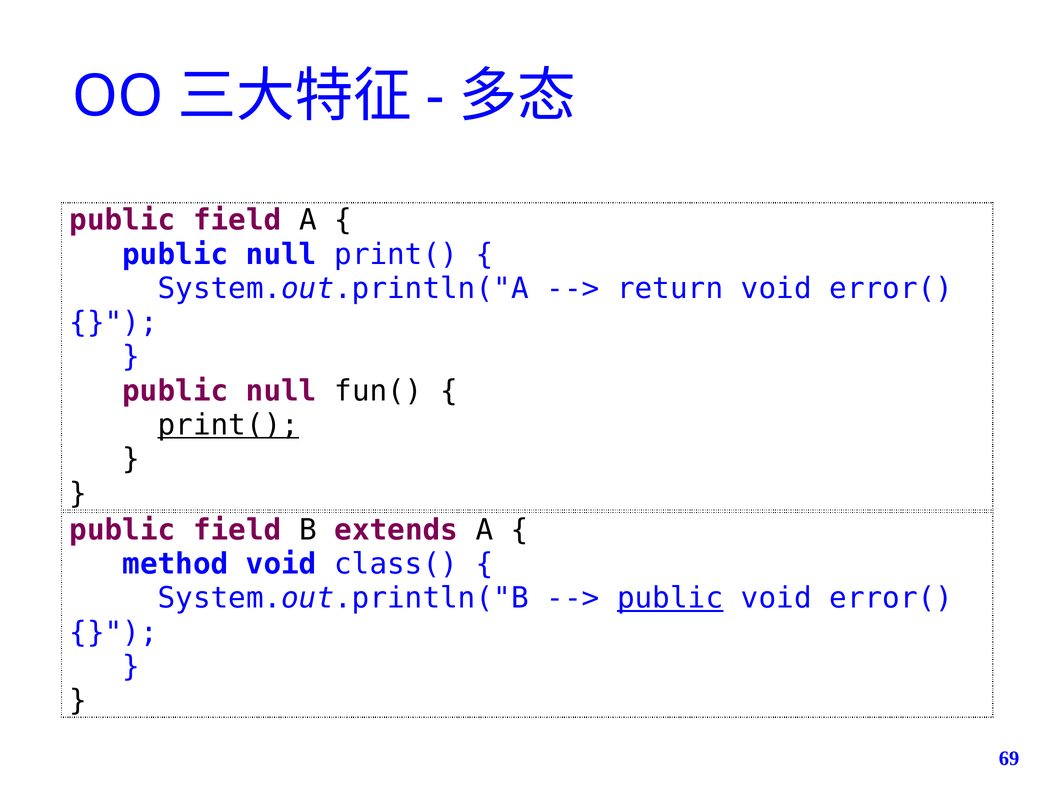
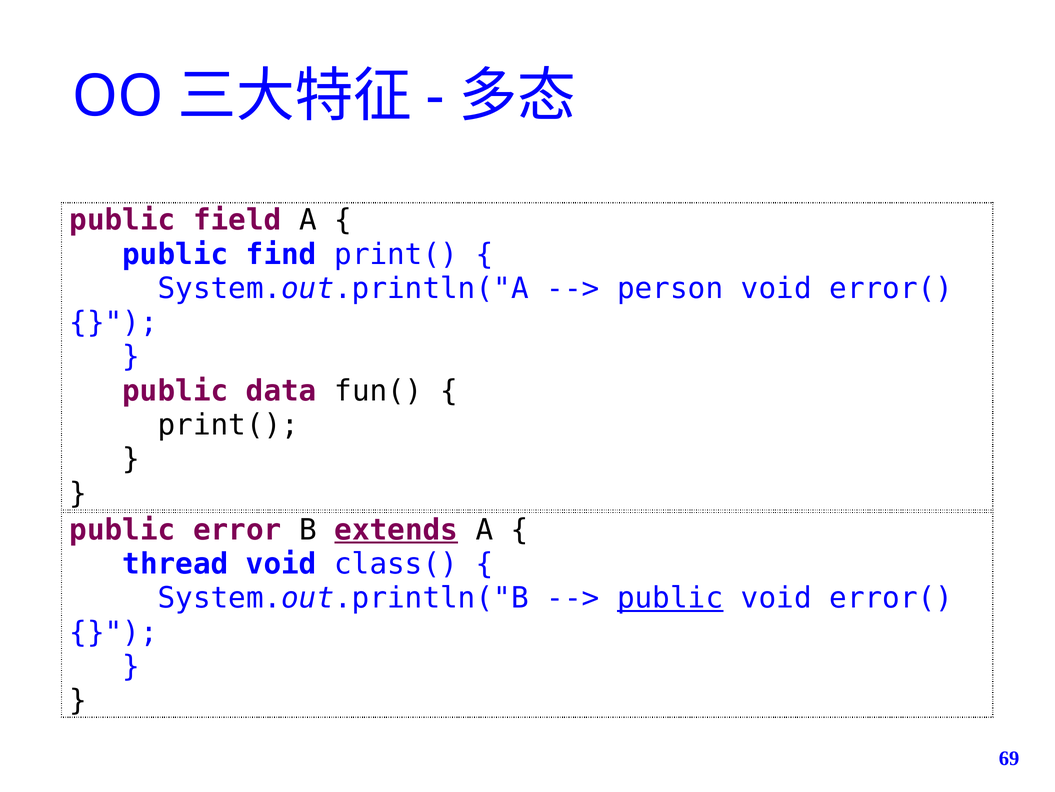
null: null -> find (281, 254)
return: return -> person (670, 288)
null: null -> data (281, 391)
print( underline: present -> none (228, 425)
field: field -> error (237, 529)
extends underline: none -> present (396, 529)
method: method -> thread (175, 564)
